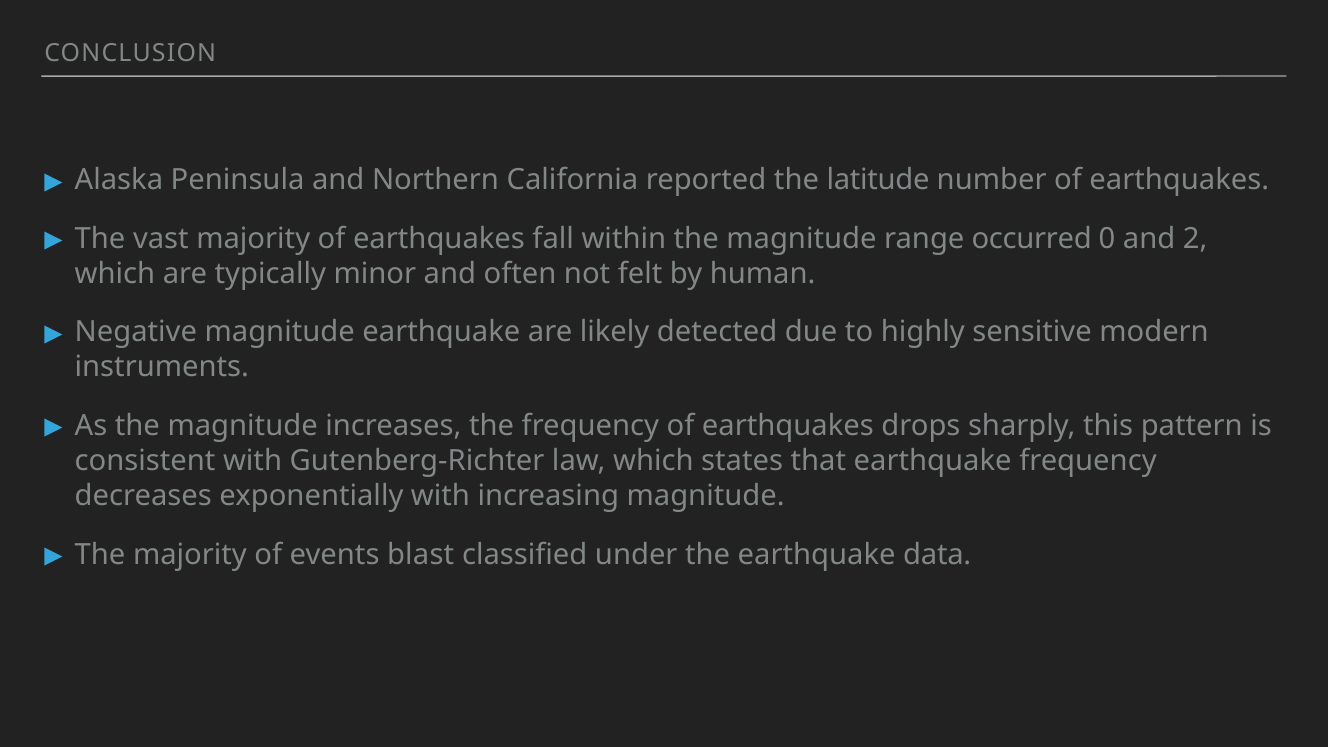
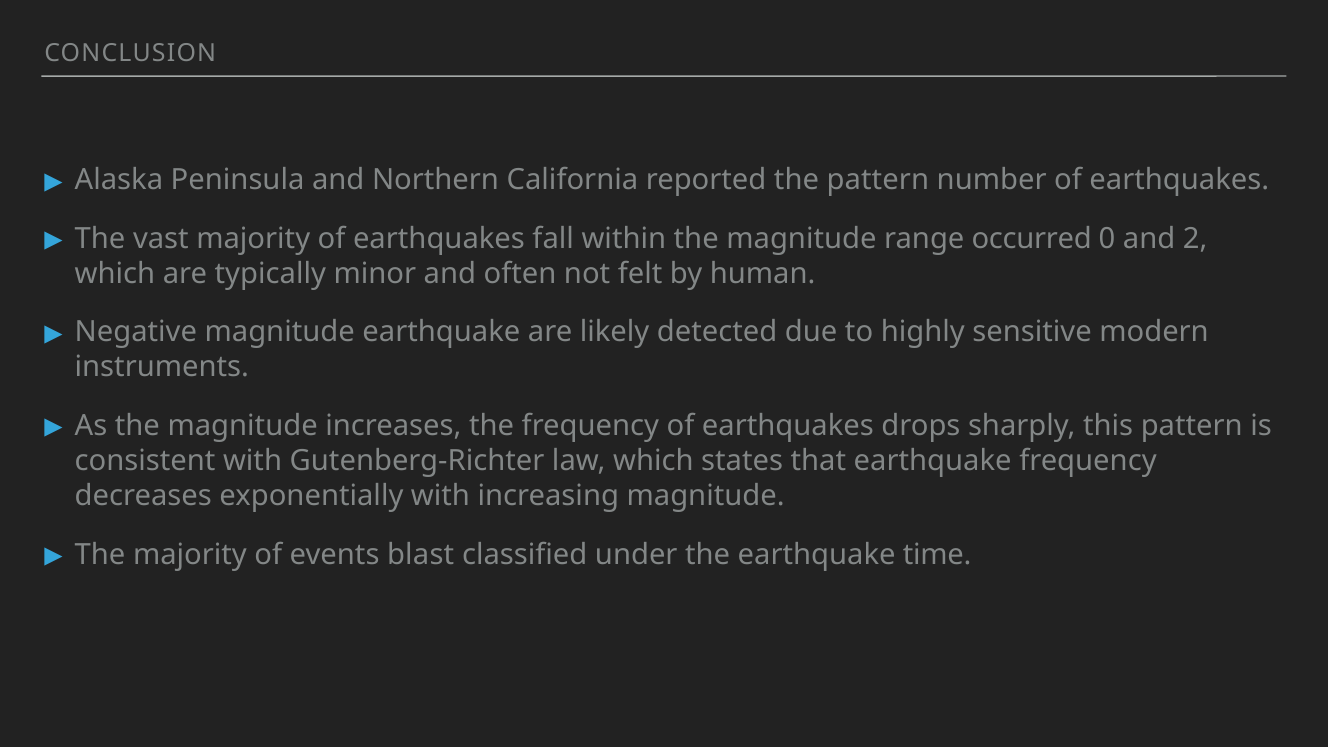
the latitude: latitude -> pattern (878, 180)
data: data -> time (937, 555)
